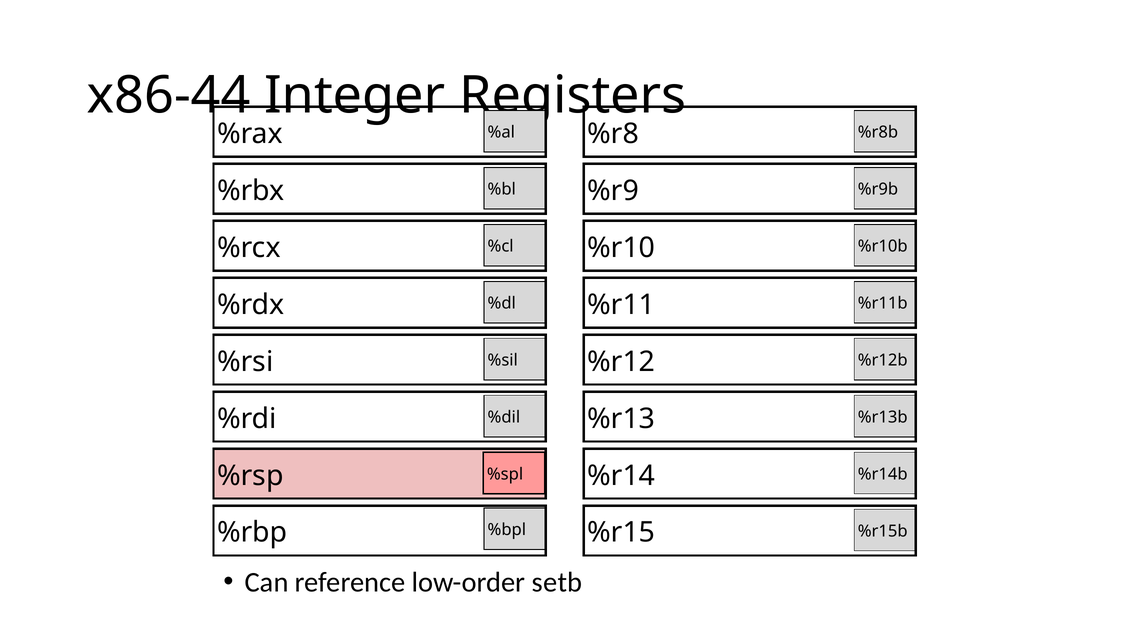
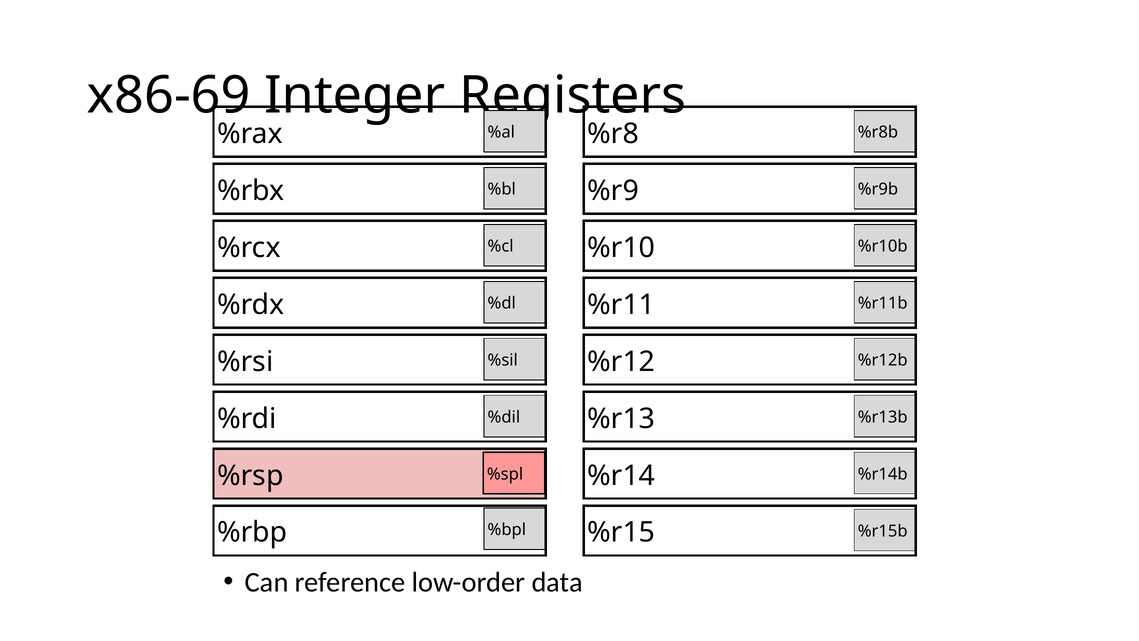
x86-44: x86-44 -> x86-69 (169, 96)
setb: setb -> data (557, 582)
